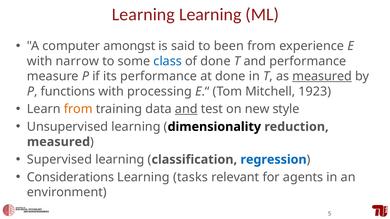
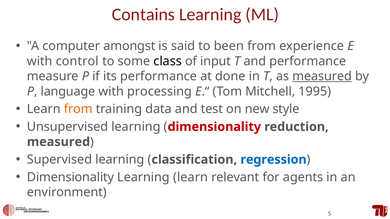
Learning: Learning -> Contains (143, 15)
narrow: narrow -> control (77, 61)
class colour: blue -> black (168, 61)
of done: done -> input (216, 61)
functions: functions -> language (68, 92)
1923: 1923 -> 1995 (315, 92)
and underline: present -> none (186, 109)
dimensionality colour: black -> red (214, 127)
Considerations: Considerations -> Dimensionality (70, 178)
Learning tasks: tasks -> learn (191, 178)
